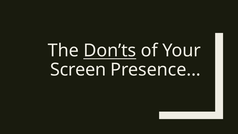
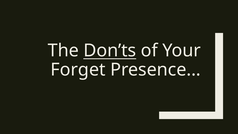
Screen: Screen -> Forget (78, 70)
